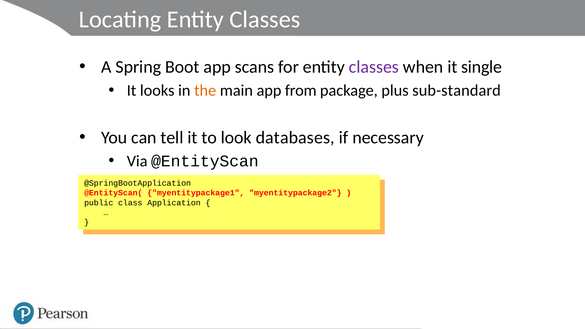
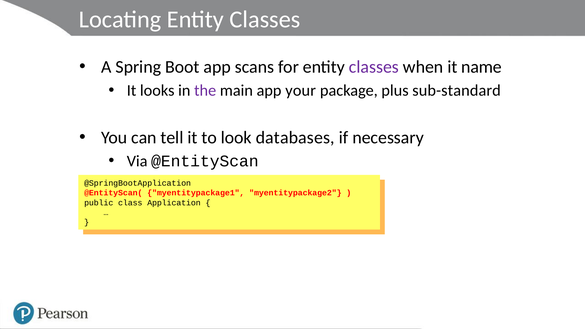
single: single -> name (482, 67)
the colour: orange -> purple (205, 91)
from: from -> your (301, 91)
